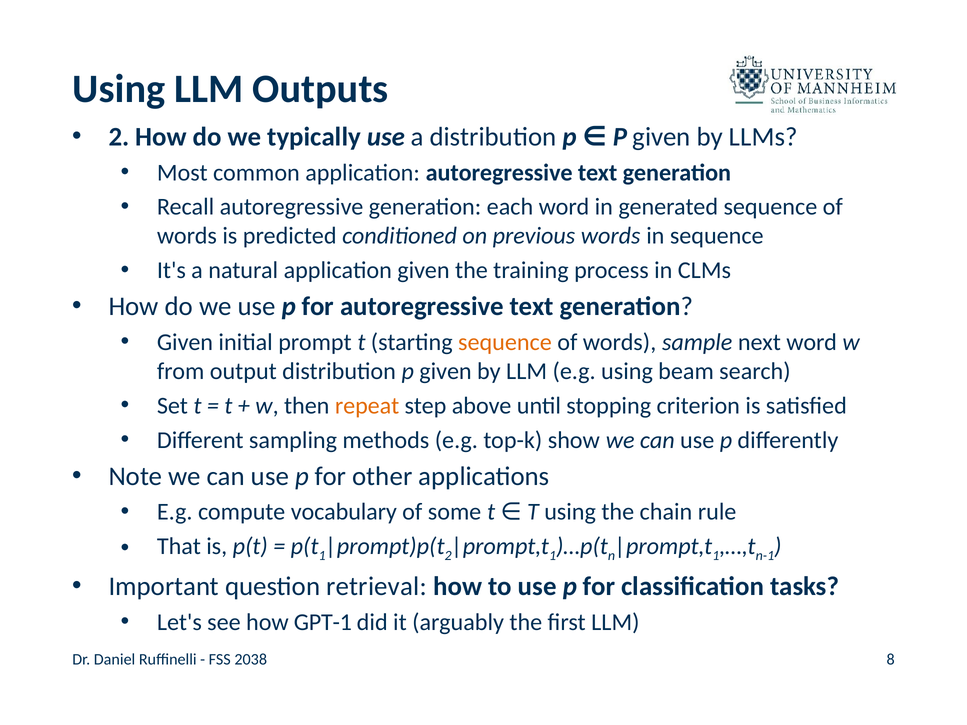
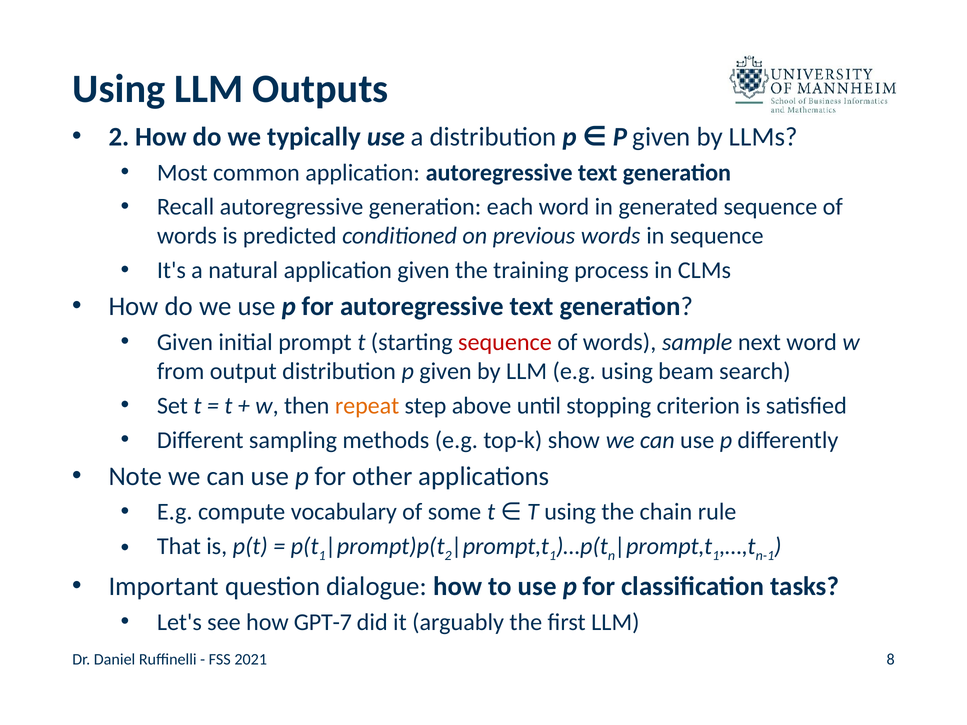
sequence colour: orange -> red (505, 342)
retrieval: retrieval -> dialogue (377, 587)
GPT-1: GPT-1 -> GPT-7 (323, 623)
2038: 2038 -> 2021 (251, 660)
